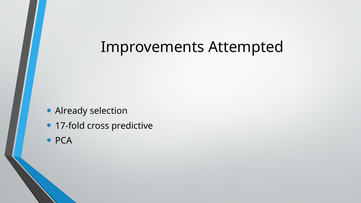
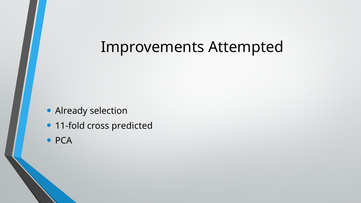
17-fold: 17-fold -> 11-fold (70, 126)
predictive: predictive -> predicted (132, 126)
